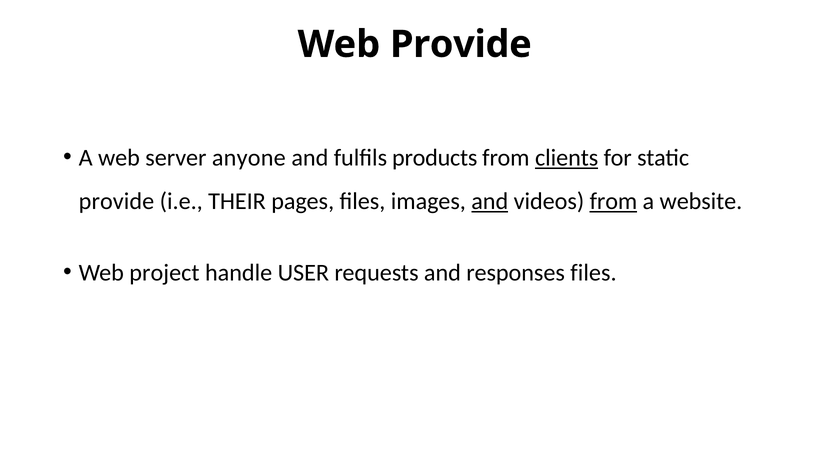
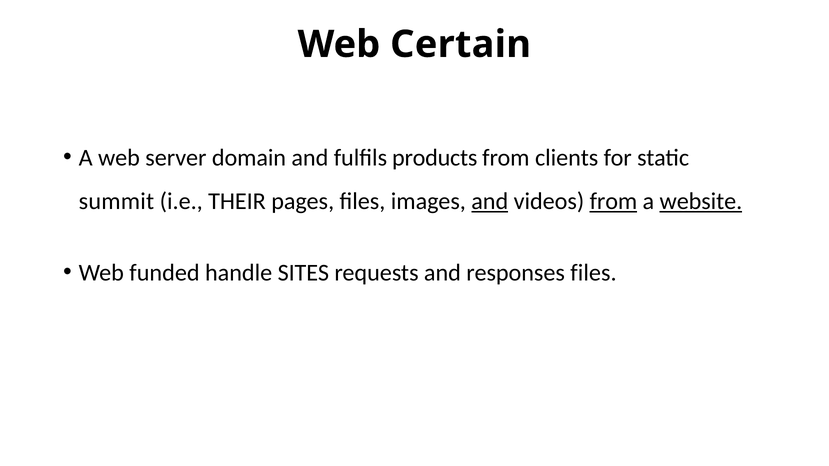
Web Provide: Provide -> Certain (461, 44)
anyone: anyone -> domain (249, 158)
clients underline: present -> none (567, 158)
provide: provide -> summit (116, 201)
website underline: none -> present (701, 201)
project: project -> funded (164, 273)
USER: USER -> SITES (303, 273)
